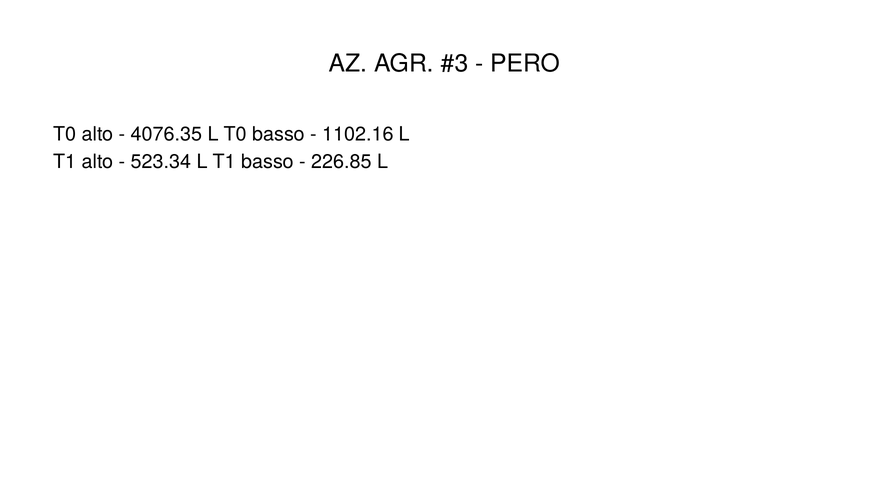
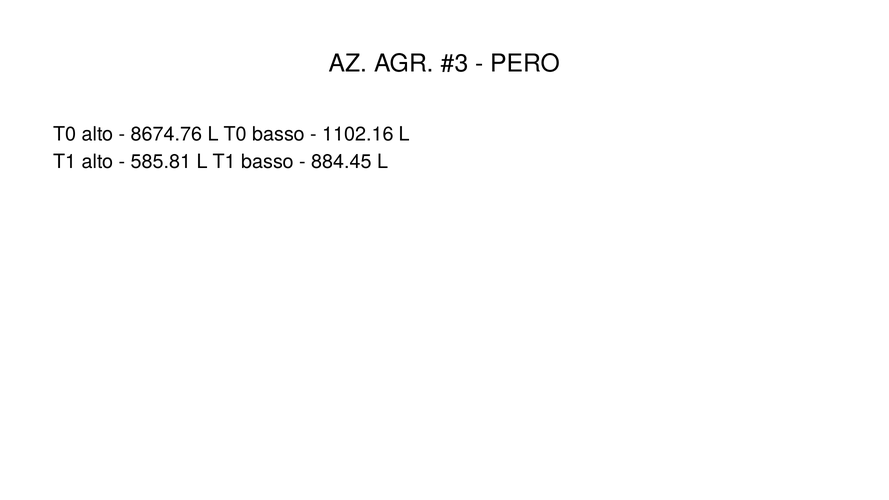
4076.35: 4076.35 -> 8674.76 (166, 134)
523.34: 523.34 -> 585.81 (161, 162)
226.85: 226.85 -> 884.45 (342, 162)
